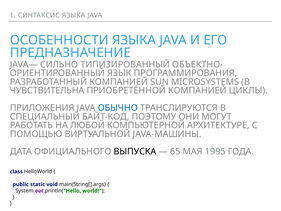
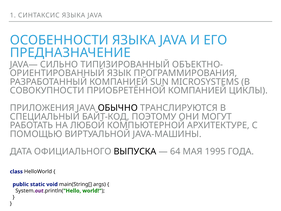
ЧУВСТВИТЕЛЬНА: ЧУВСТВИТЕЛЬНА -> СОВОКУПНОСТИ (47, 90)
ОБЫЧНО colour: blue -> black (118, 108)
65: 65 -> 64 (175, 151)
